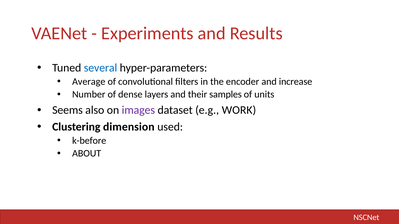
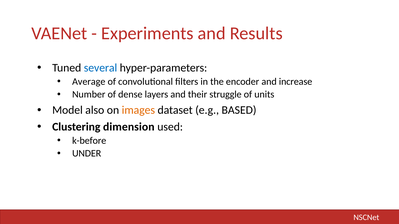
samples: samples -> struggle (225, 95)
Seems: Seems -> Model (67, 110)
images colour: purple -> orange (138, 110)
WORK: WORK -> BASED (239, 110)
ABOUT: ABOUT -> UNDER (87, 154)
